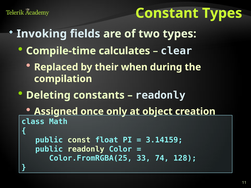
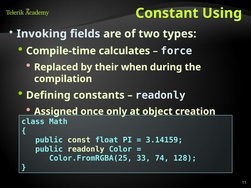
Constant Types: Types -> Using (222, 13)
clear: clear -> force (177, 51)
Deleting: Deleting -> Defining (48, 95)
